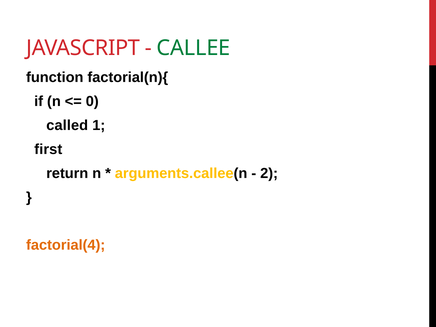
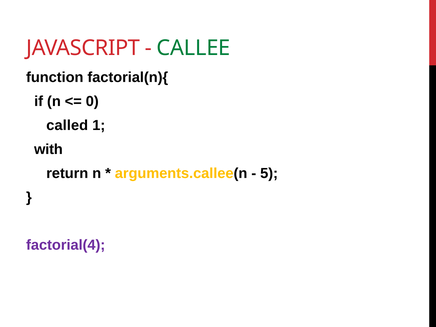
first: first -> with (48, 149)
2: 2 -> 5 (269, 173)
factorial(4 colour: orange -> purple (66, 245)
